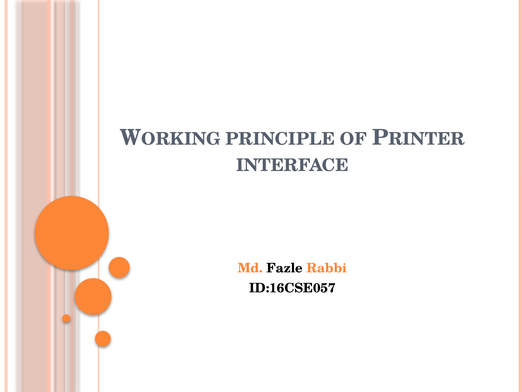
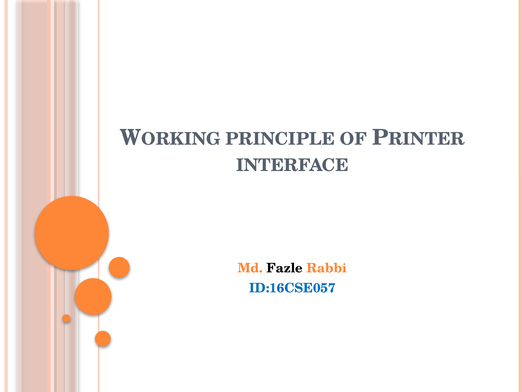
ID:16CSE057 colour: black -> blue (292, 288)
